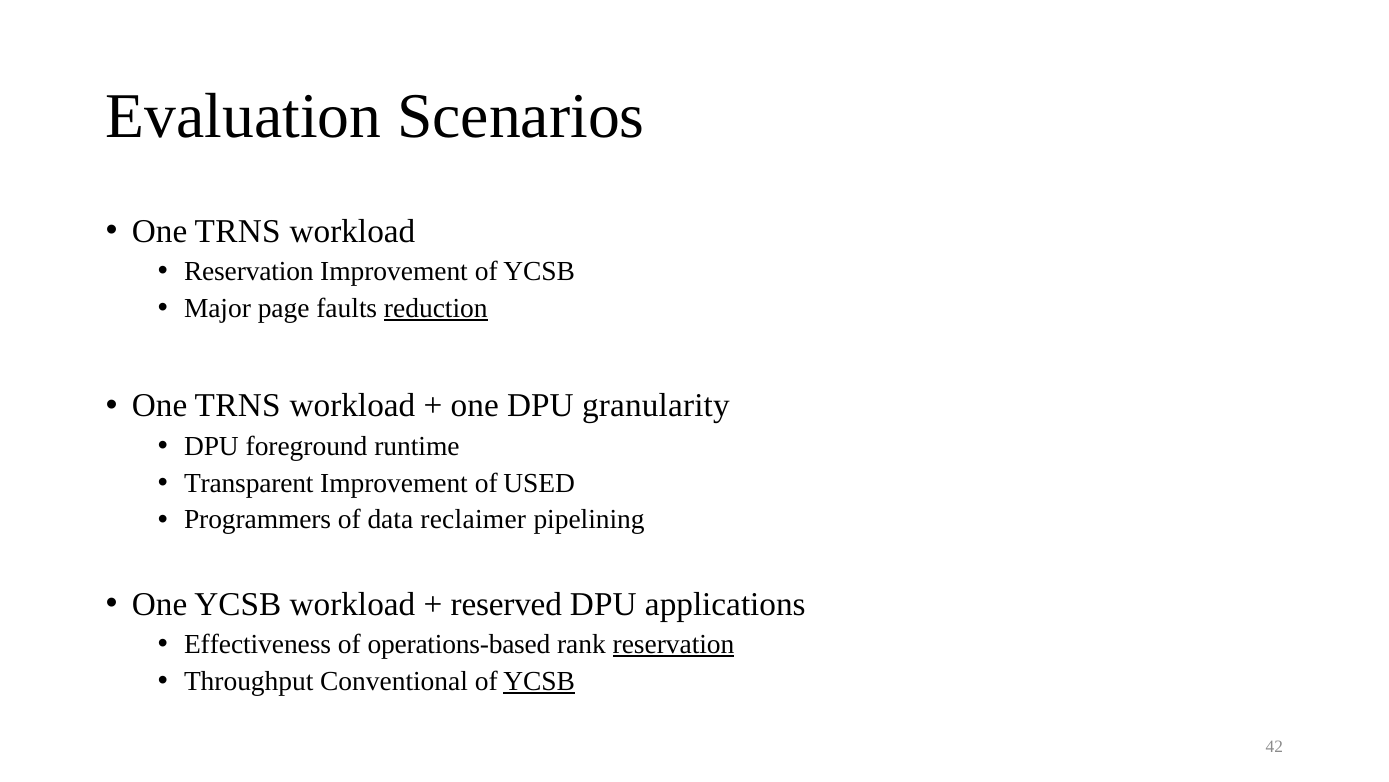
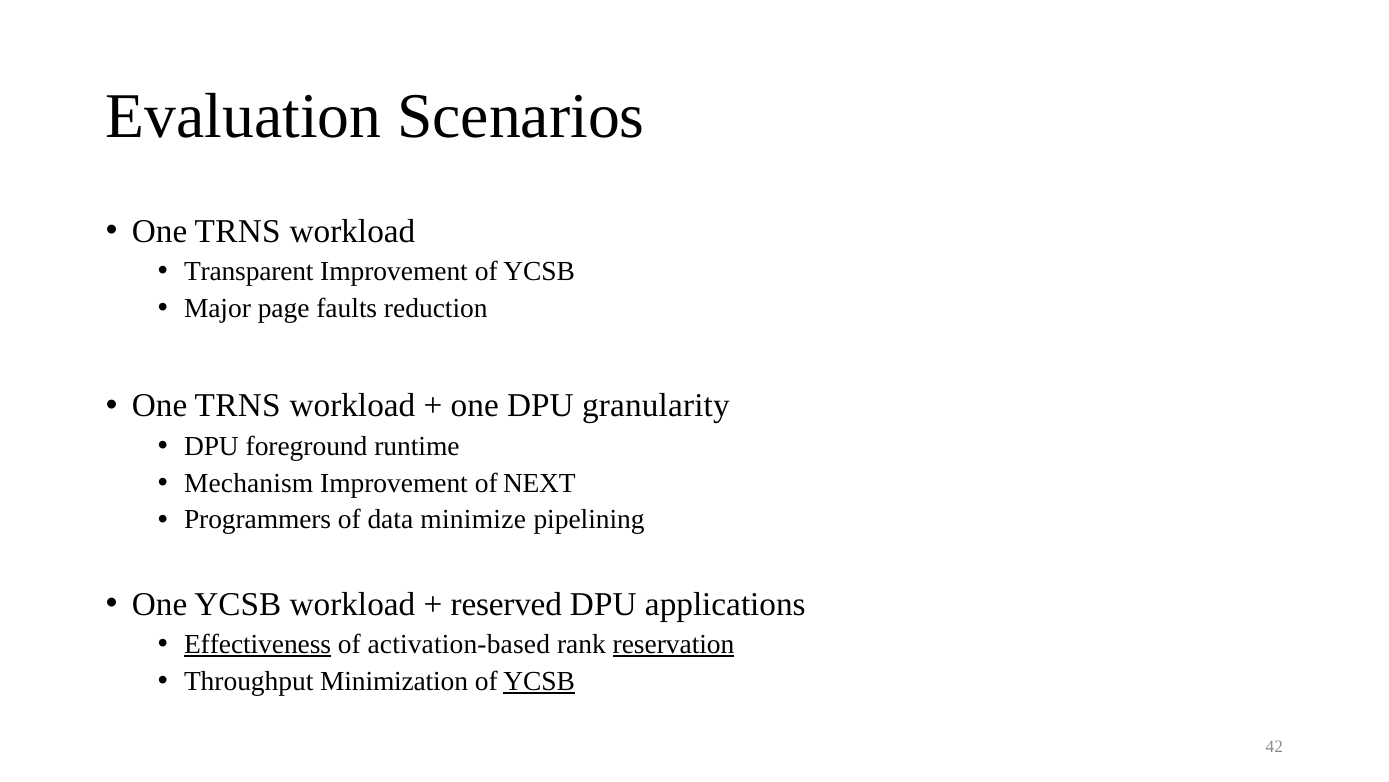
Reservation: Reservation -> Transparent (249, 271)
reduction underline: present -> none (436, 308)
Transparent: Transparent -> Mechanism (249, 483)
USED: USED -> NEXT (539, 483)
reclaimer: reclaimer -> minimize (473, 519)
Effectiveness underline: none -> present (258, 644)
operations-based: operations-based -> activation-based (459, 644)
Conventional: Conventional -> Minimization (394, 681)
